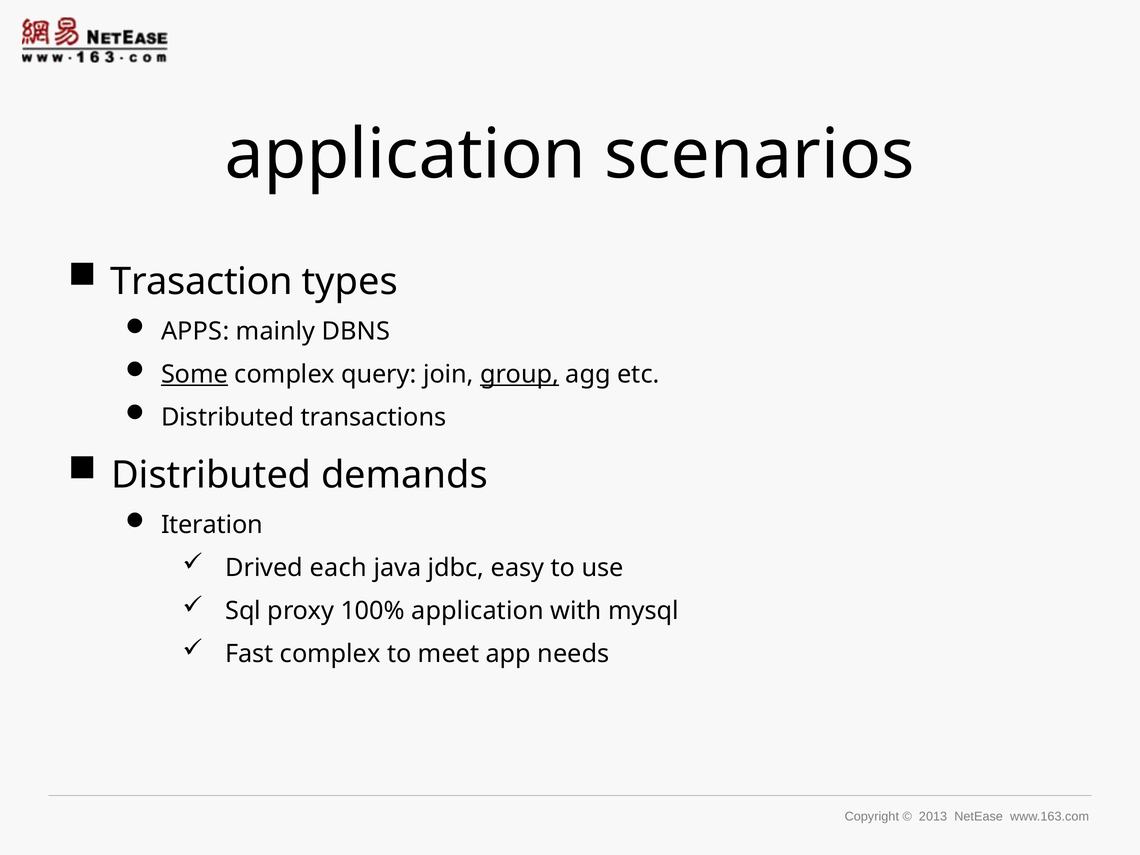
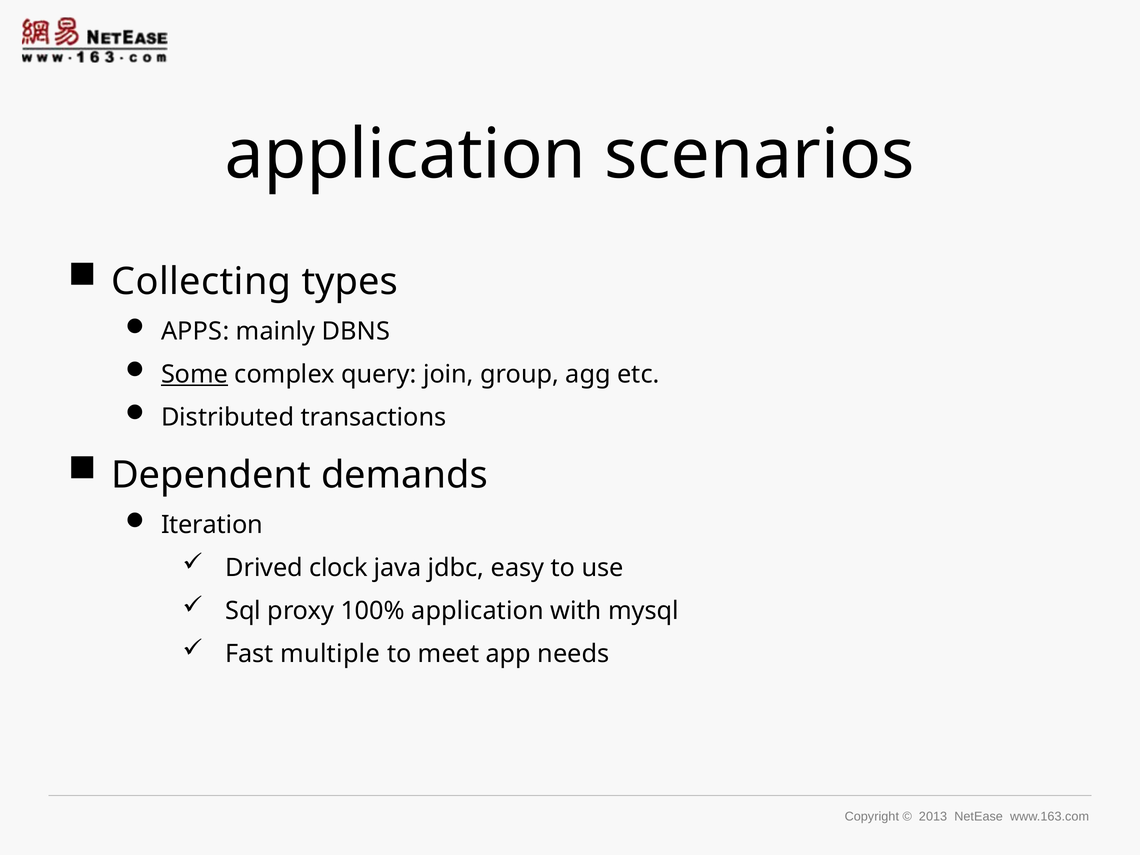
Trasaction: Trasaction -> Collecting (201, 282)
group underline: present -> none (520, 374)
Distributed: Distributed -> Dependent (211, 475)
each: each -> clock (338, 568)
Fast complex: complex -> multiple (330, 654)
